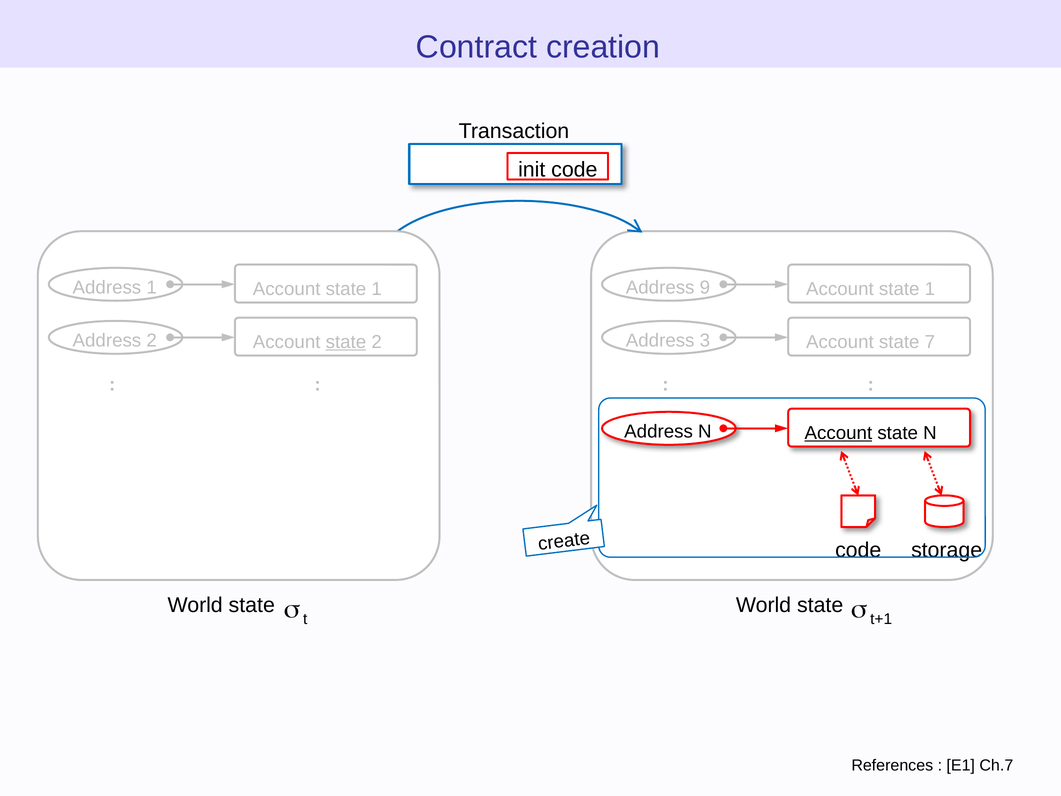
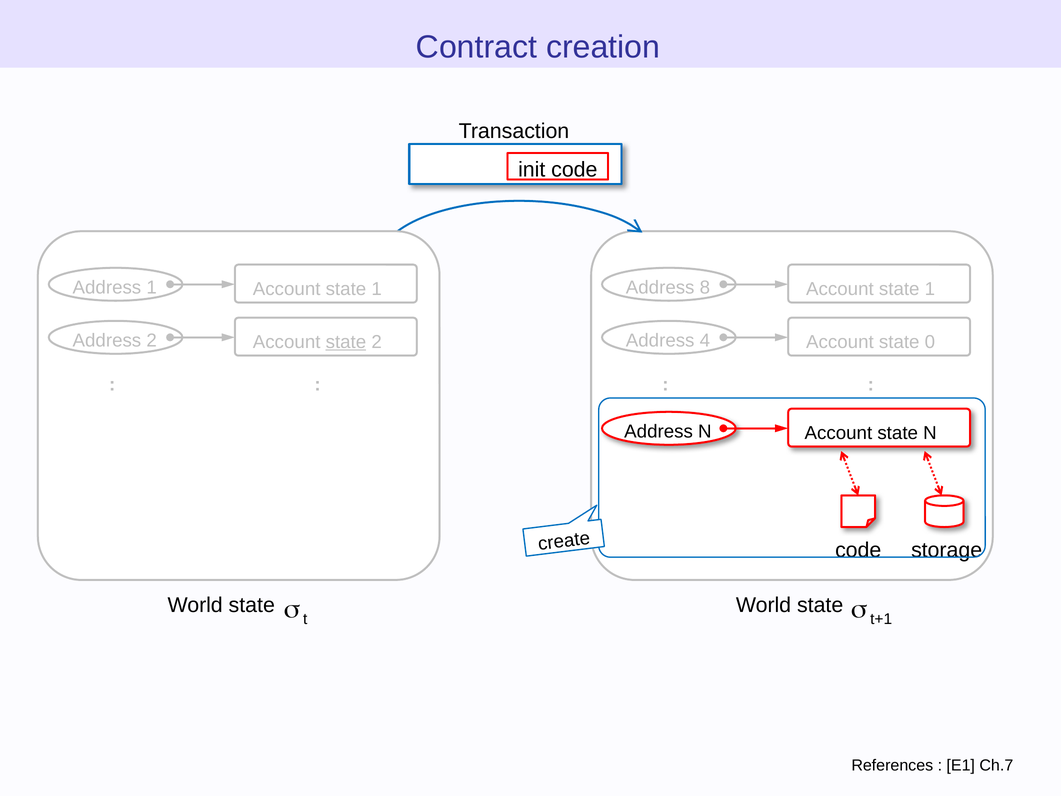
9: 9 -> 8 (705, 287)
3: 3 -> 4 (705, 340)
7: 7 -> 0 (930, 342)
Account underline: present -> none (838, 433)
